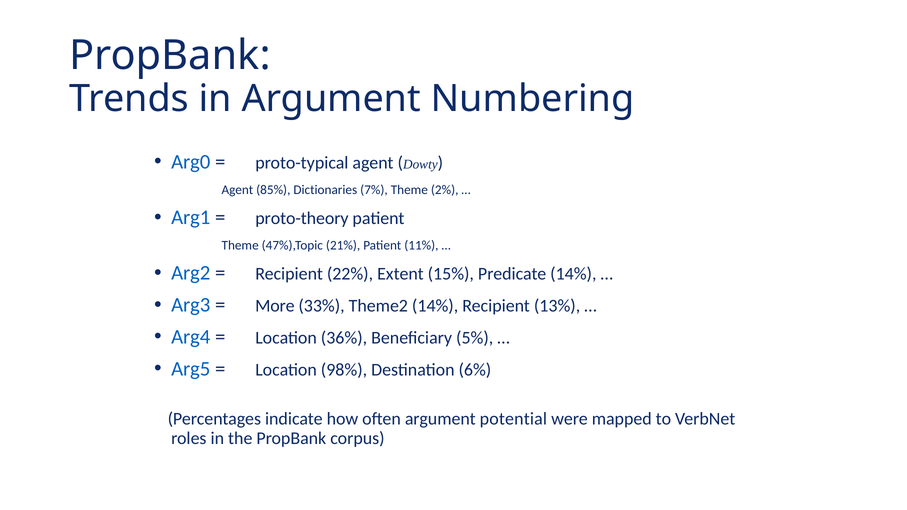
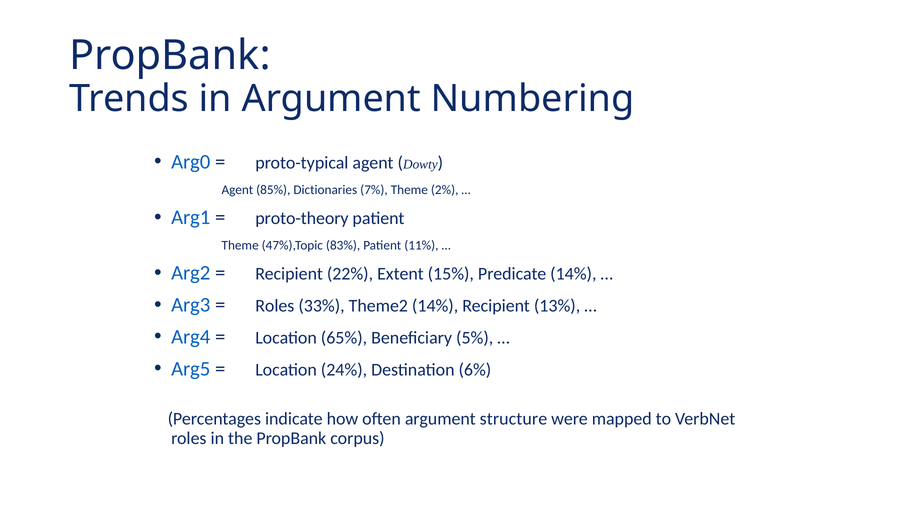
21%: 21% -> 83% (343, 245)
More: More -> Roles (275, 306)
36%: 36% -> 65% (344, 338)
98%: 98% -> 24% (344, 370)
potential: potential -> structure (513, 419)
